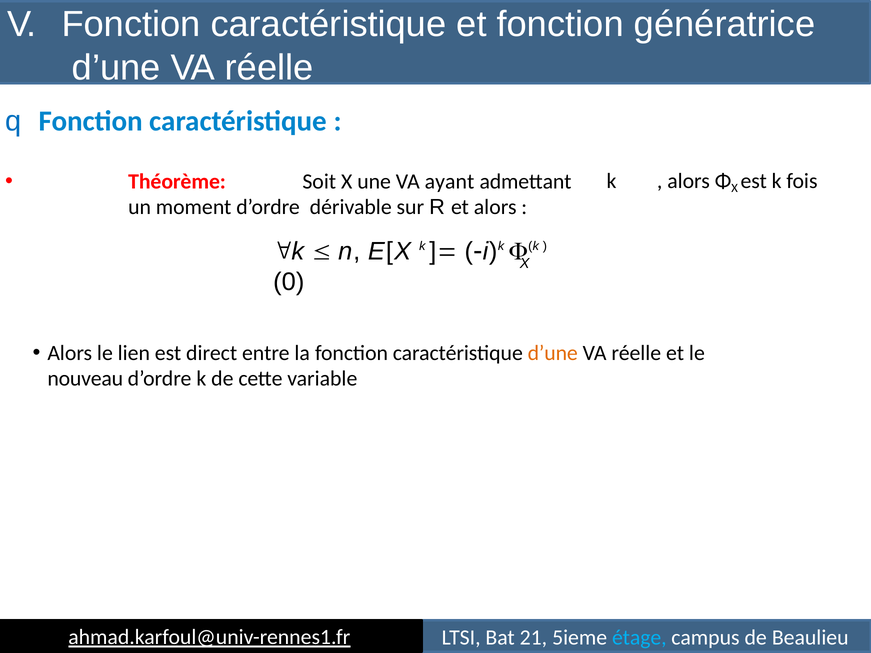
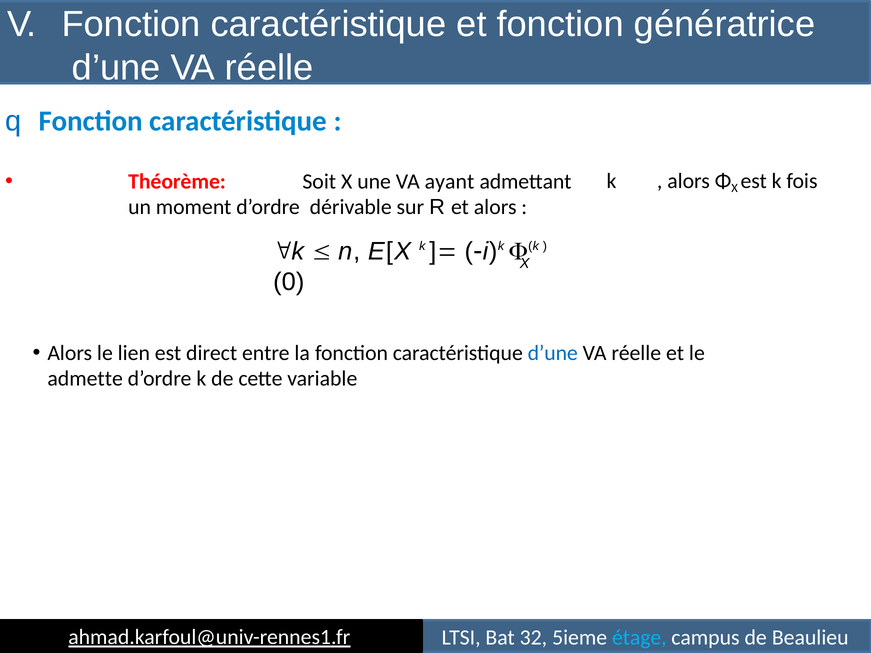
d’une colour: orange -> blue (553, 353)
nouveau: nouveau -> admette (85, 379)
21: 21 -> 32 (533, 638)
